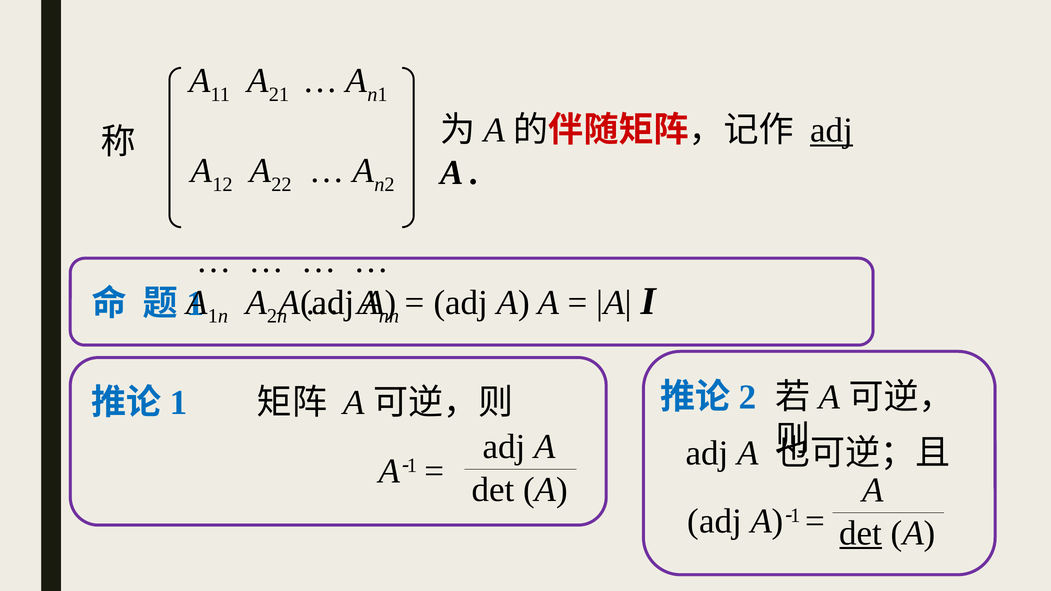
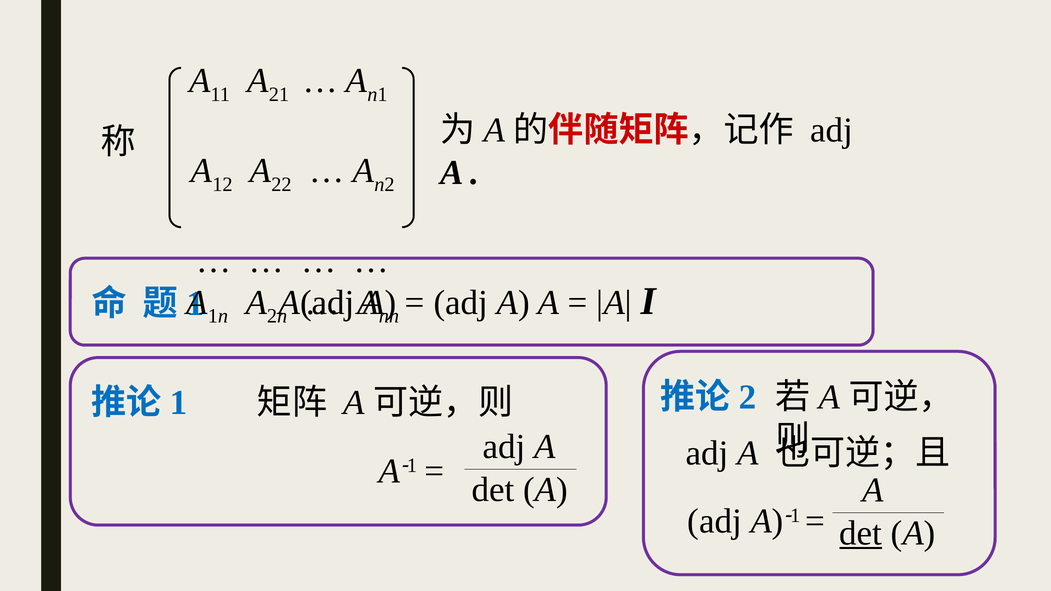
adj underline: present -> none (832, 130)
